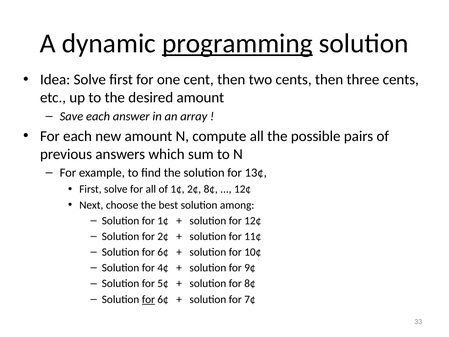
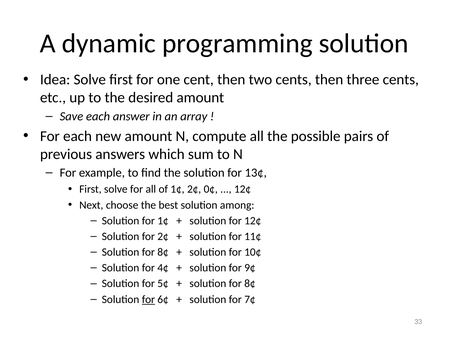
programming underline: present -> none (237, 43)
2¢ 8¢: 8¢ -> 0¢ (211, 189)
6¢: 6¢ -> 8¢ (163, 252)
